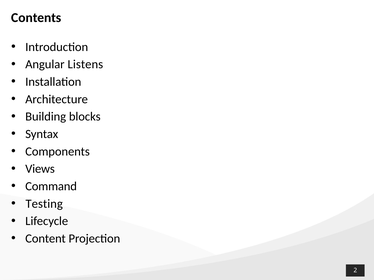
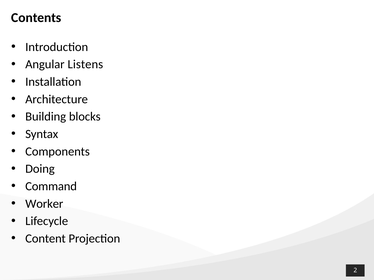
Views: Views -> Doing (40, 169)
Testing: Testing -> Worker (44, 204)
